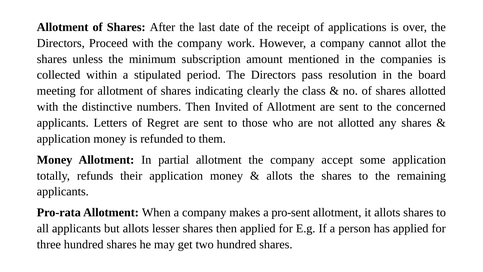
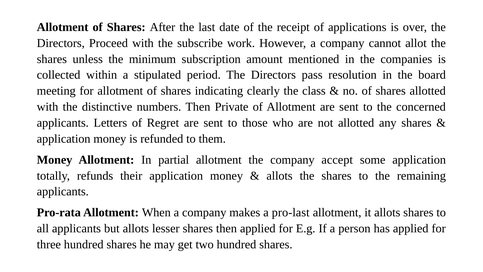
with the company: company -> subscribe (200, 43)
Invited: Invited -> Private (232, 107)
pro-sent: pro-sent -> pro-last (291, 212)
